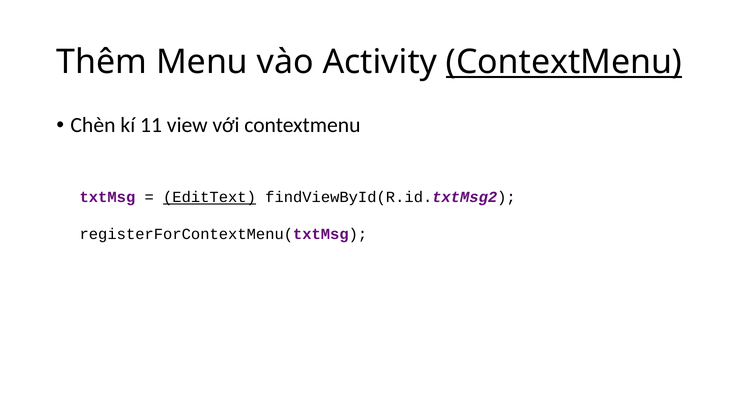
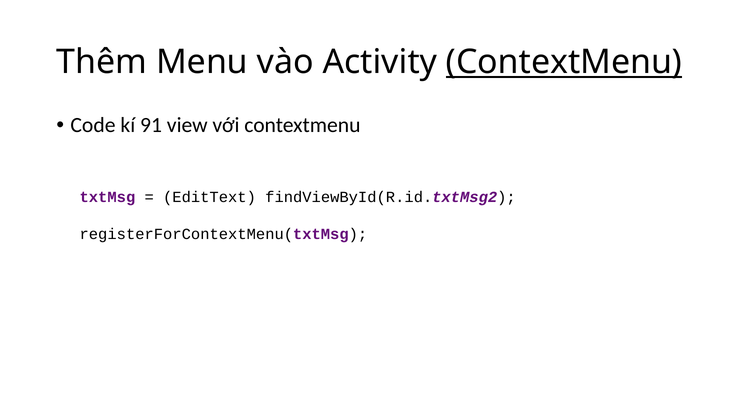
Chèn: Chèn -> Code (93, 125)
11: 11 -> 91 (151, 125)
EditText underline: present -> none (209, 197)
